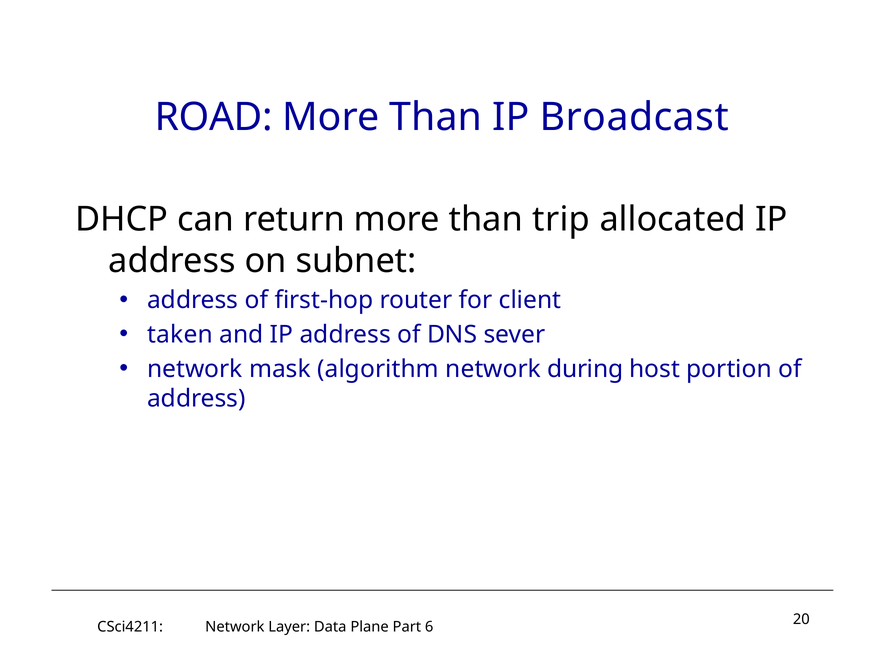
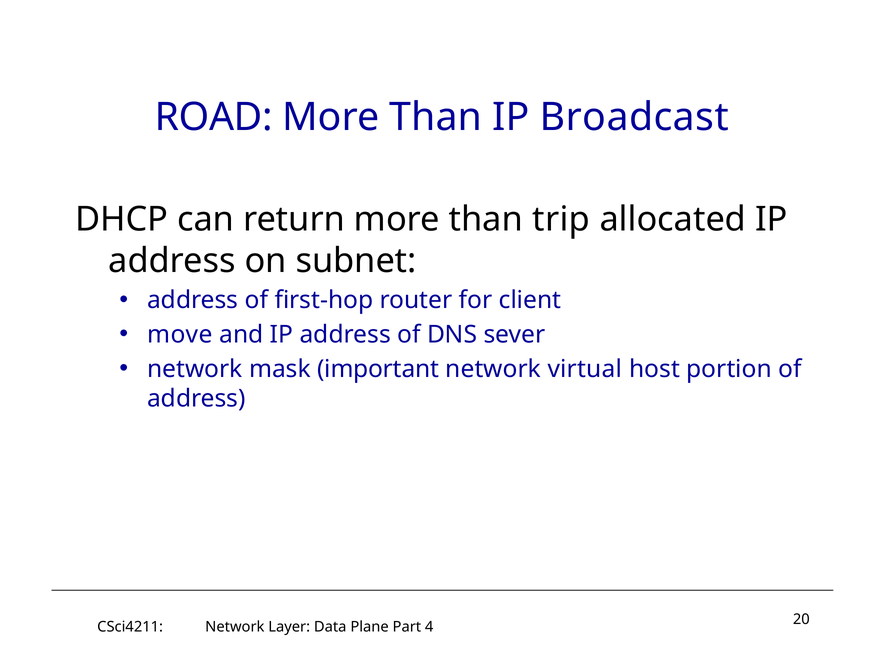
taken: taken -> move (180, 335)
algorithm: algorithm -> important (378, 369)
during: during -> virtual (585, 369)
6: 6 -> 4 (429, 626)
